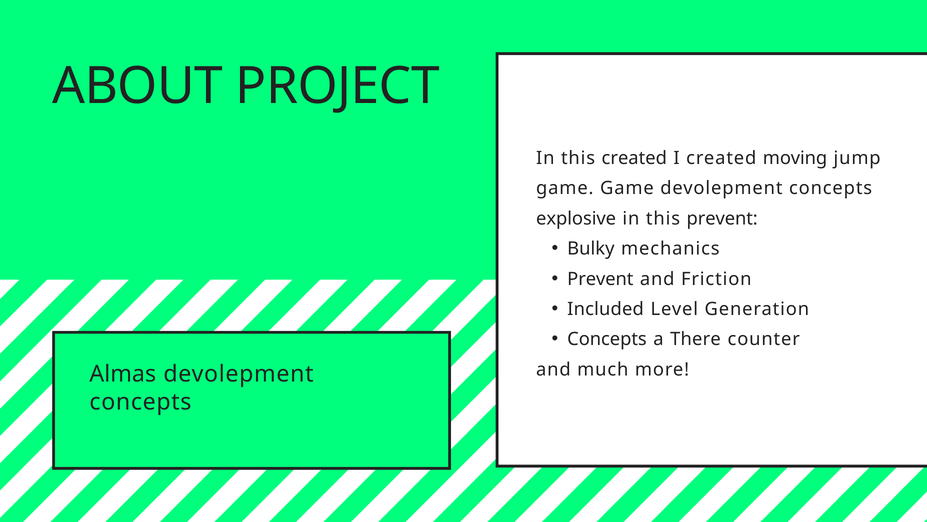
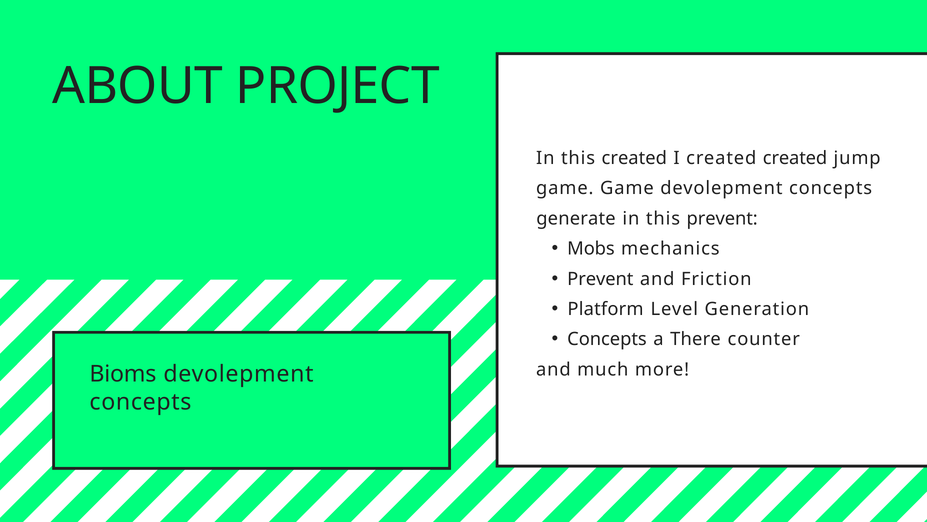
created moving: moving -> created (795, 158)
explosive: explosive -> generate (576, 218)
Bulky: Bulky -> Mobs (591, 248)
Included: Included -> Platform (606, 309)
Almas: Almas -> Bioms (123, 374)
